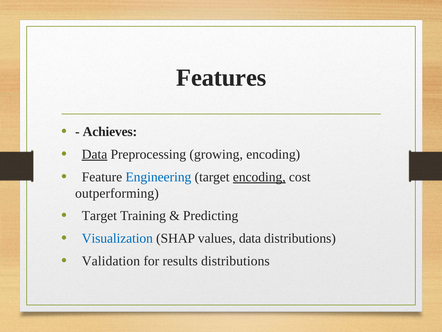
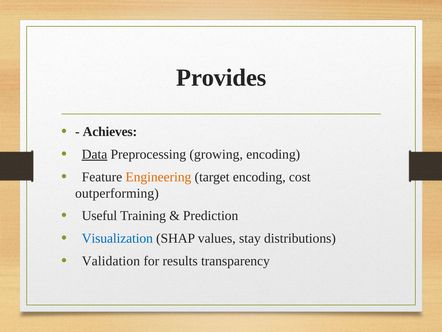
Features: Features -> Provides (221, 77)
Engineering colour: blue -> orange (158, 177)
encoding underline: present -> none (259, 177)
Target: Target -> Useful (99, 215)
Predicting: Predicting -> Prediction (211, 215)
values data: data -> stay (250, 238)
results distributions: distributions -> transparency (235, 261)
